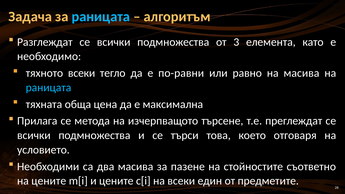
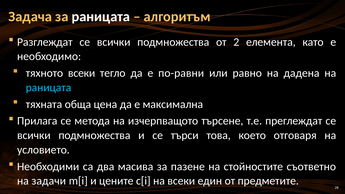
раницата colour: light blue -> white (101, 17)
3: 3 -> 2 (236, 42)
на масива: масива -> дадена (302, 73)
на цените: цените -> задачи (49, 181)
